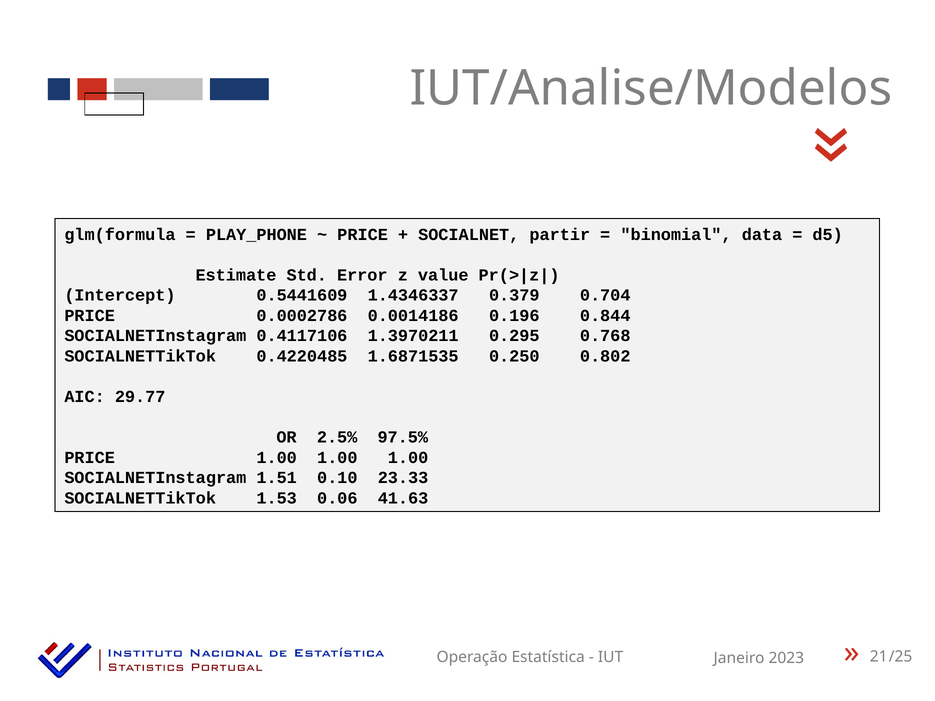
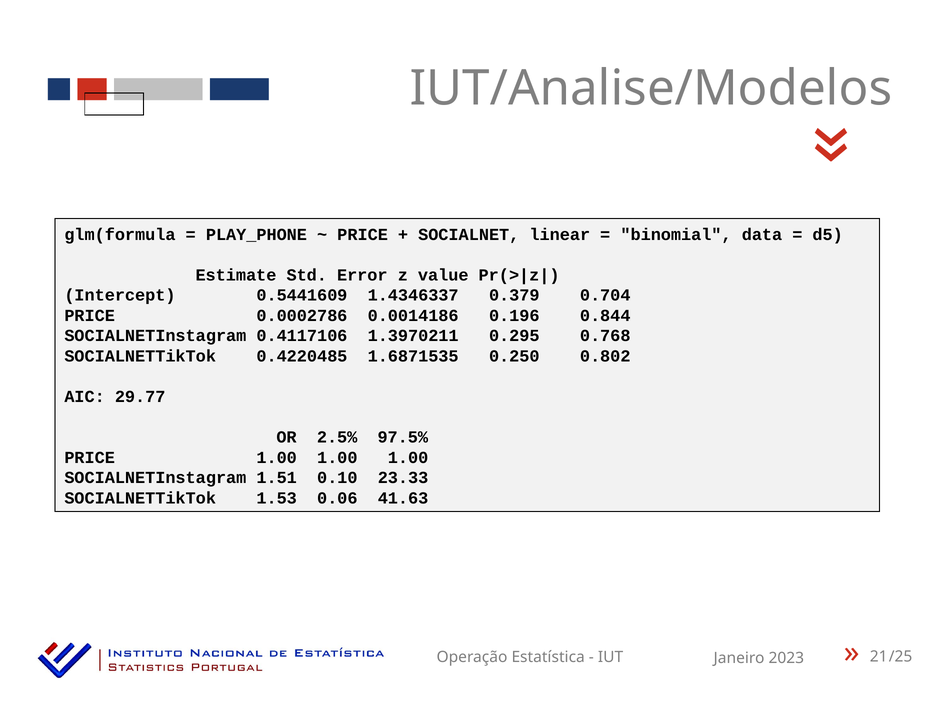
partir: partir -> linear (560, 235)
